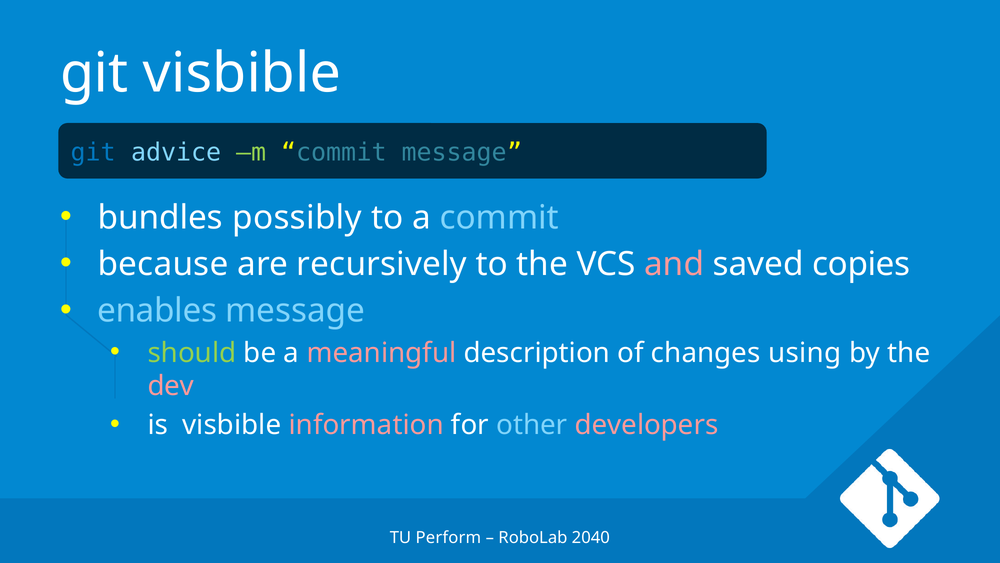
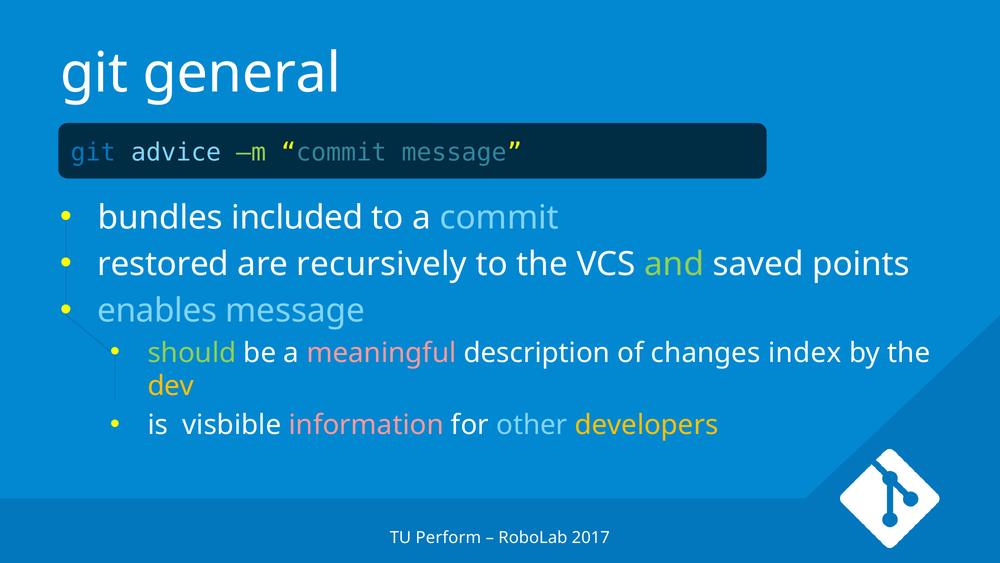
git visbible: visbible -> general (242, 73)
possibly: possibly -> included (297, 217)
because: because -> restored (163, 264)
and colour: pink -> light green (674, 264)
copies: copies -> points (861, 264)
using: using -> index (805, 353)
dev colour: pink -> yellow (171, 386)
developers colour: pink -> yellow (647, 425)
2040: 2040 -> 2017 (591, 537)
